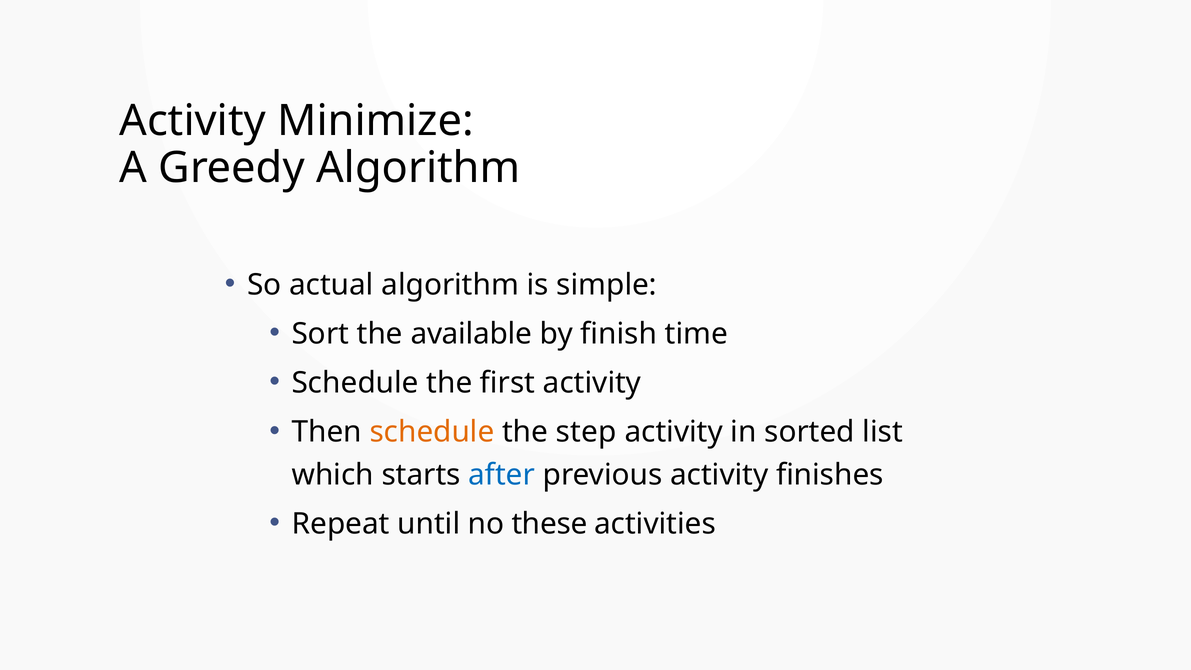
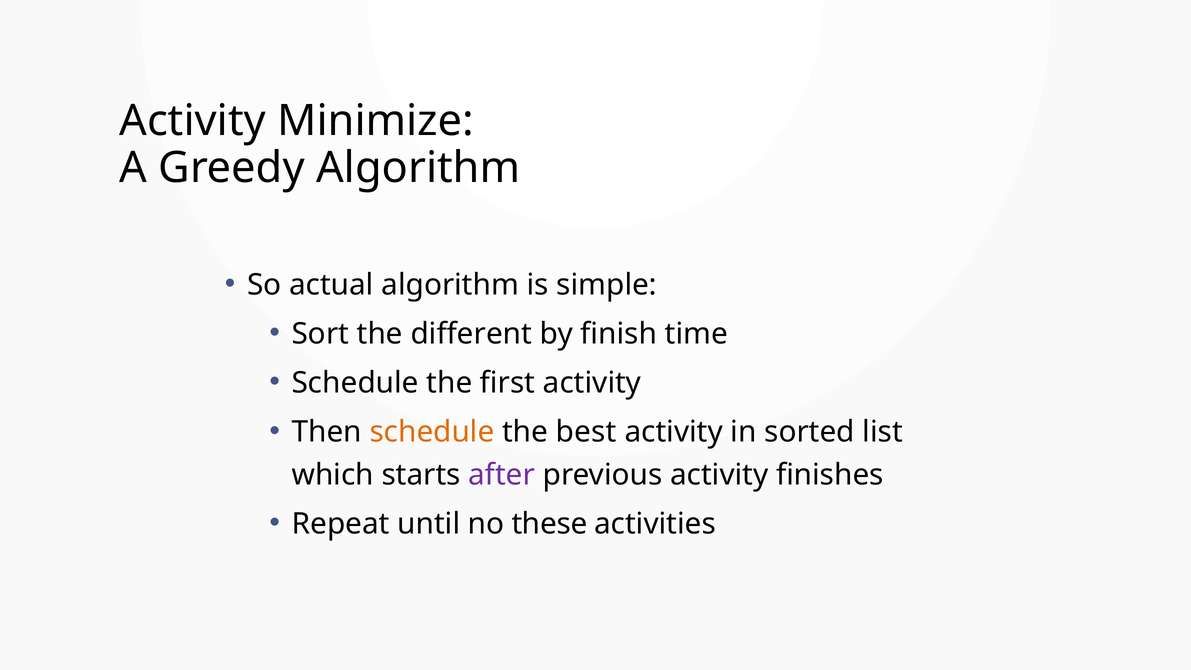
available: available -> different (471, 334)
step: step -> best (586, 432)
after colour: blue -> purple (502, 475)
